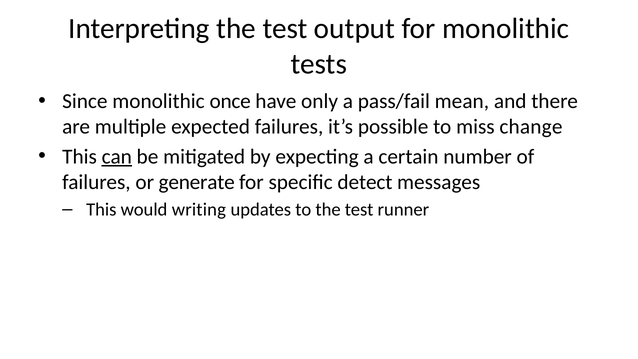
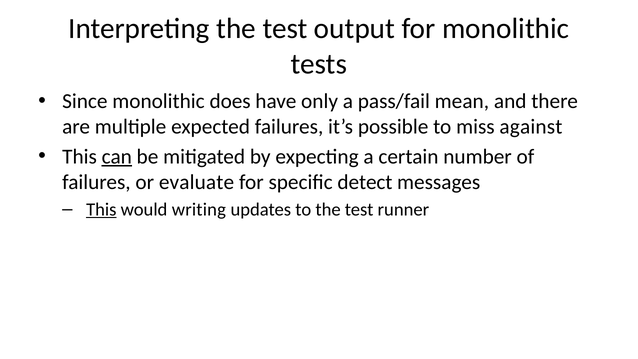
once: once -> does (230, 101)
change: change -> against (531, 127)
generate: generate -> evaluate (196, 182)
This underline: none -> present (101, 209)
